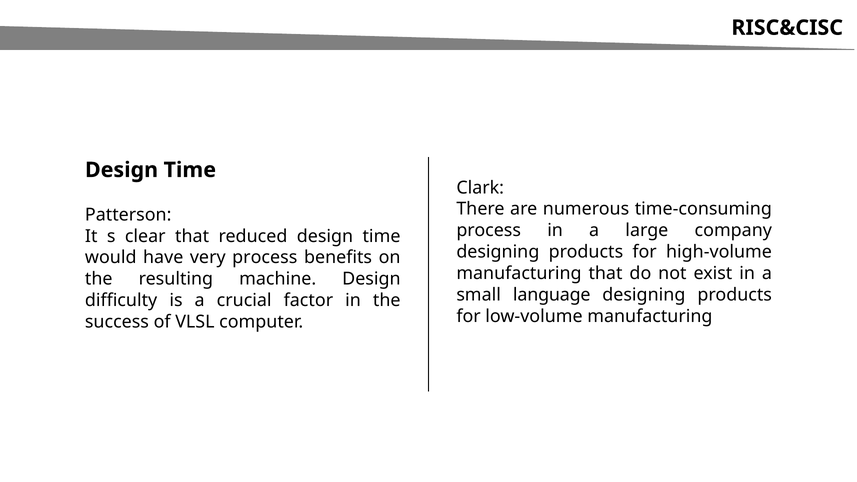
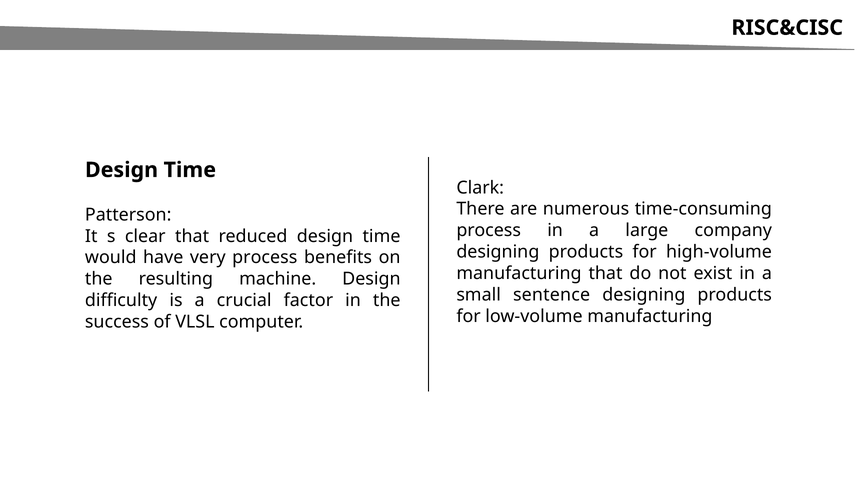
language: language -> sentence (552, 295)
